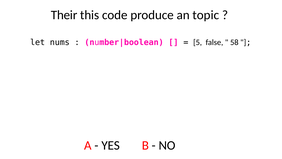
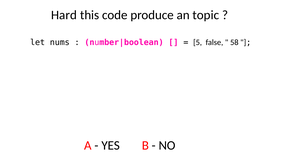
Their: Their -> Hard (64, 15)
